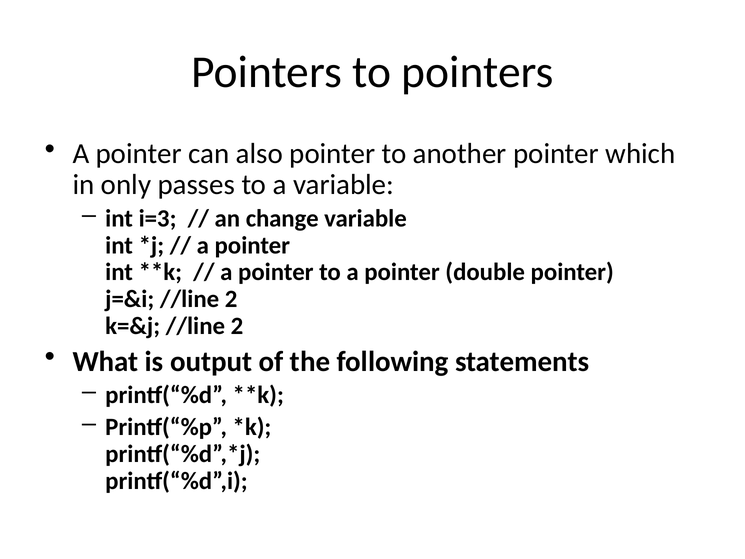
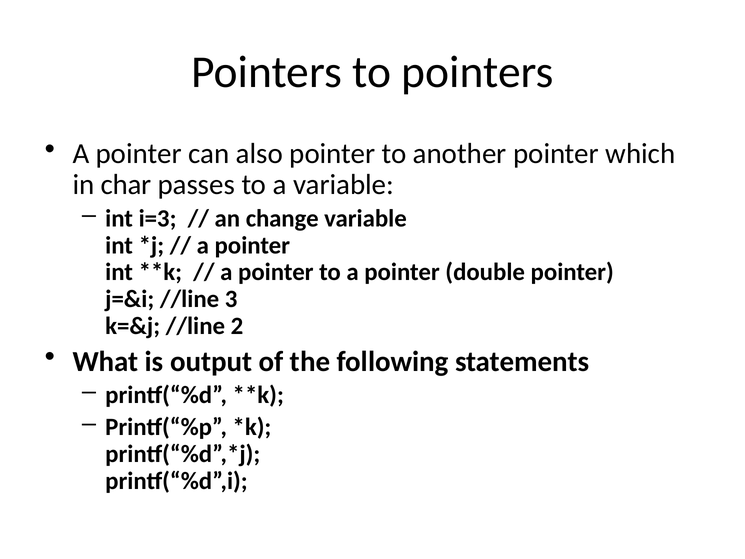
only: only -> char (126, 185)
j=&i //line 2: 2 -> 3 (231, 299)
